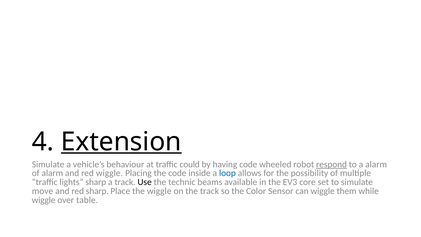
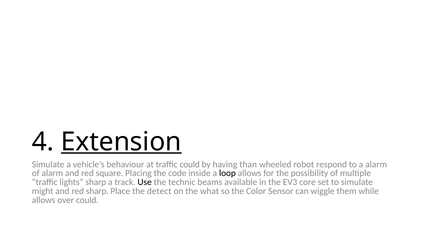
having code: code -> than (248, 164)
respond underline: present -> none (332, 164)
red wiggle: wiggle -> square (110, 173)
loop colour: blue -> black (227, 173)
move: move -> might (43, 191)
the wiggle: wiggle -> detect (159, 191)
the track: track -> what (209, 191)
wiggle: wiggle -> allows (44, 200)
over table: table -> could (87, 200)
